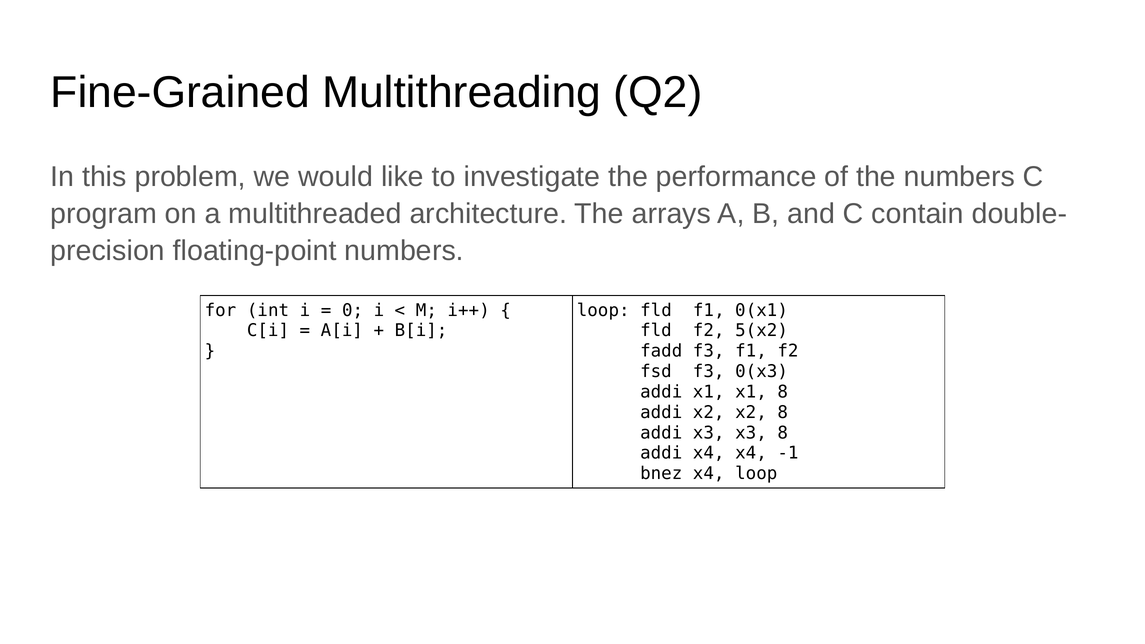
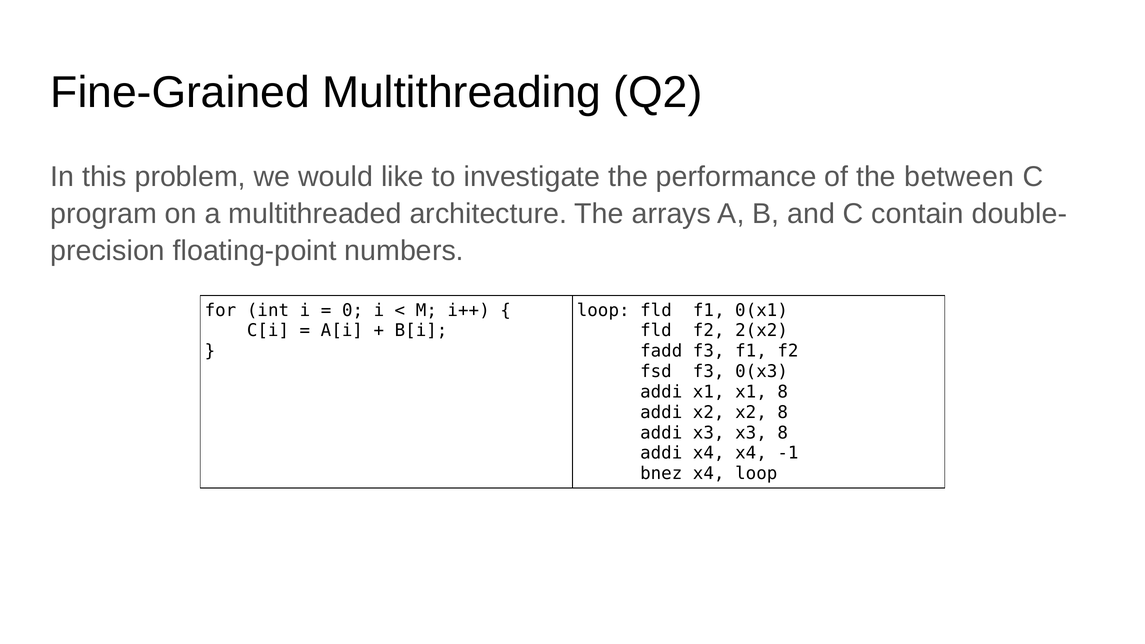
the numbers: numbers -> between (959, 177)
5(x2: 5(x2 -> 2(x2 (762, 331)
